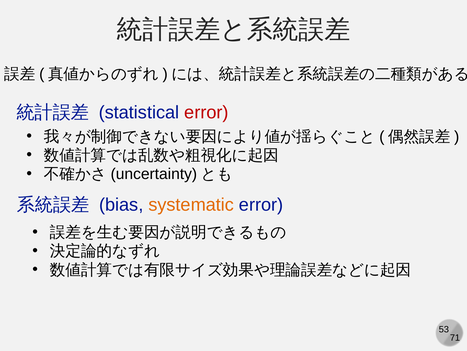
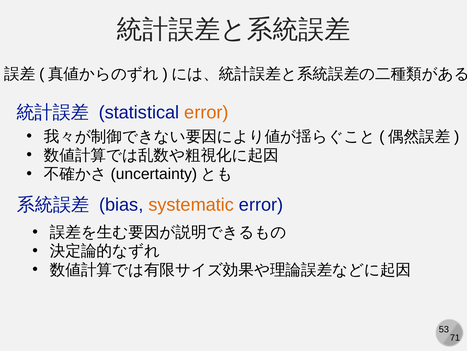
error colour: red -> orange (206, 112)
